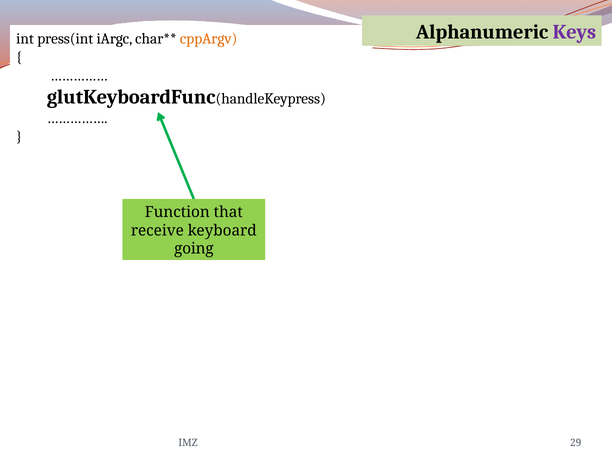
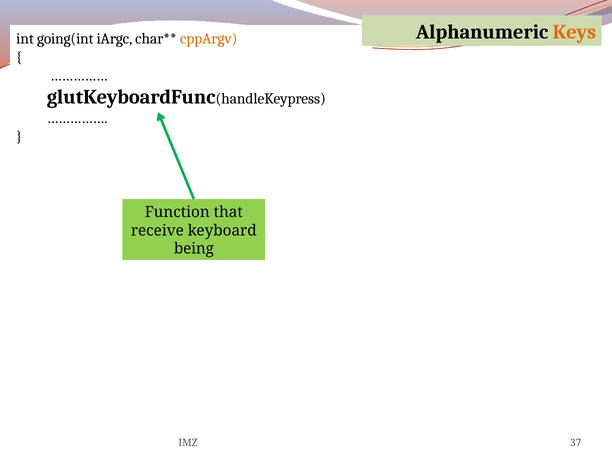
Keys colour: purple -> orange (574, 32)
press(int: press(int -> going(int (65, 39)
going: going -> being (194, 249)
29: 29 -> 37 (576, 443)
